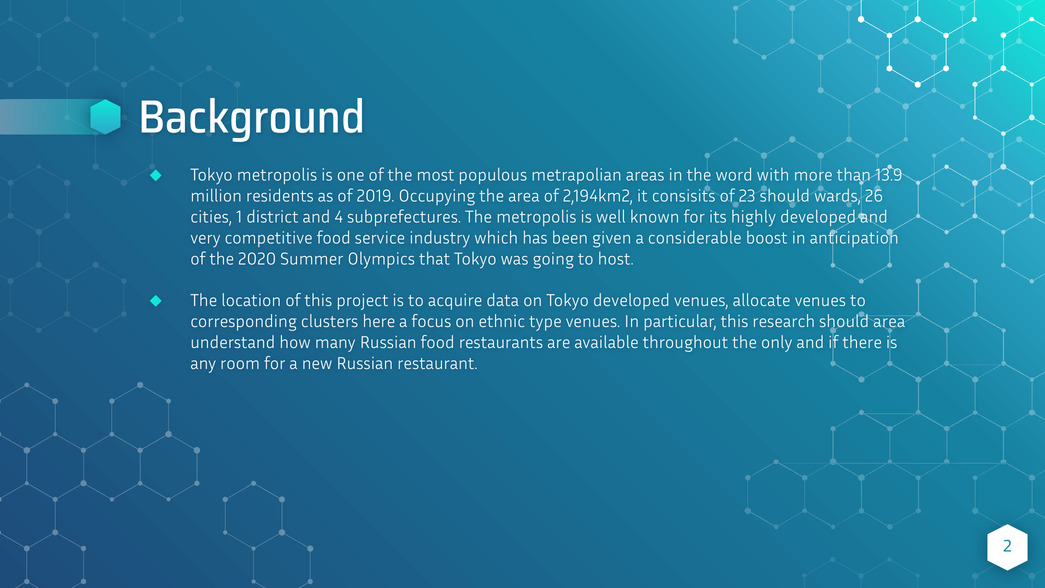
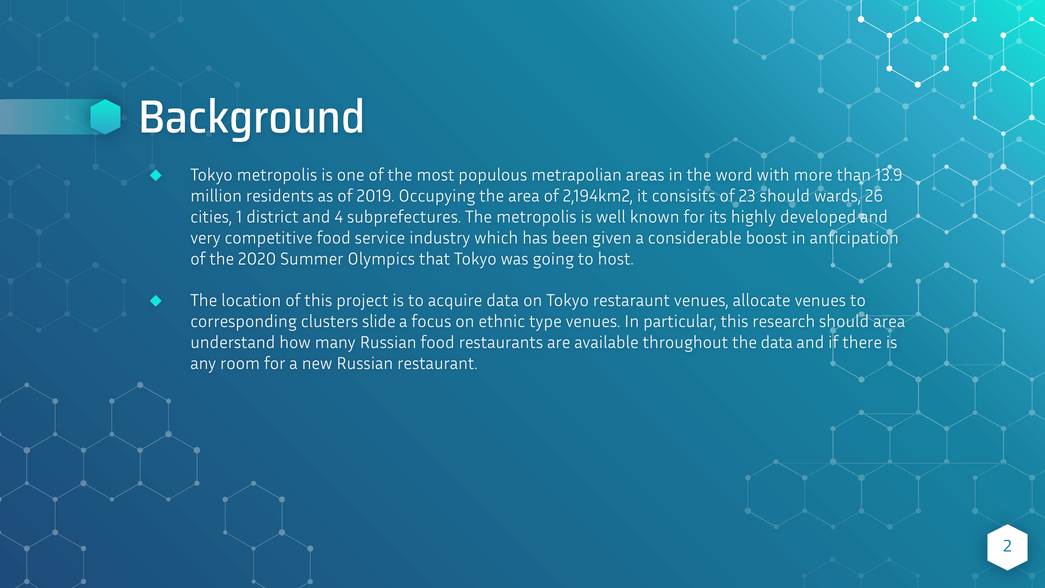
Tokyo developed: developed -> restaraunt (631, 301)
here: here -> slide (379, 321)
the only: only -> data (777, 342)
